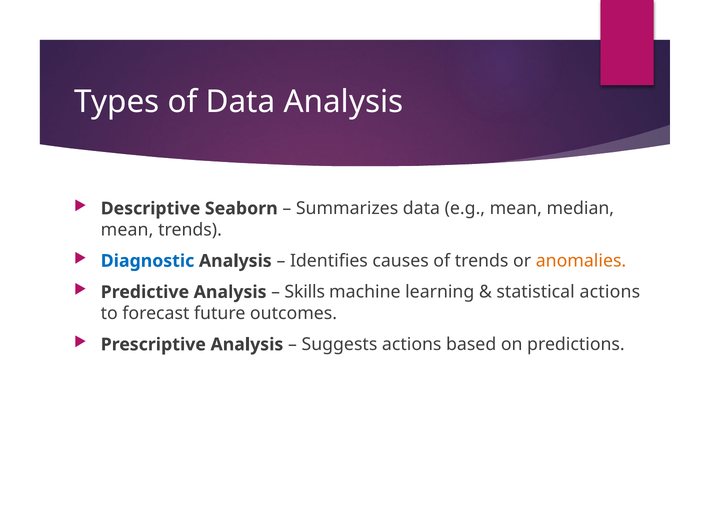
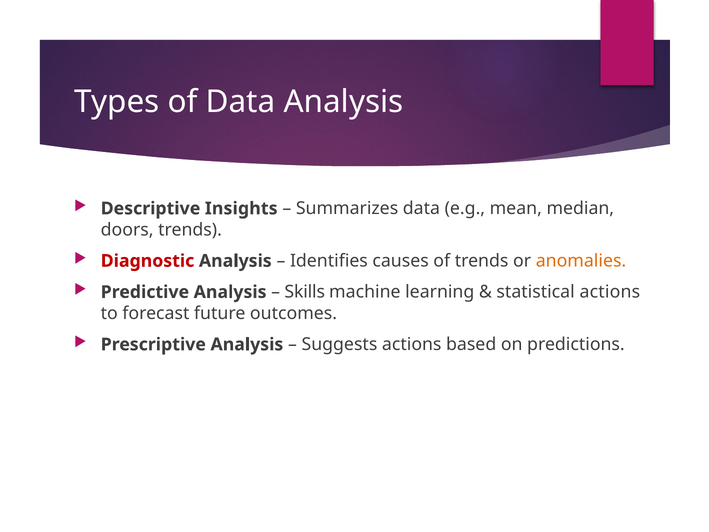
Seaborn: Seaborn -> Insights (241, 208)
mean: mean -> doors (127, 230)
Diagnostic colour: blue -> red (147, 261)
